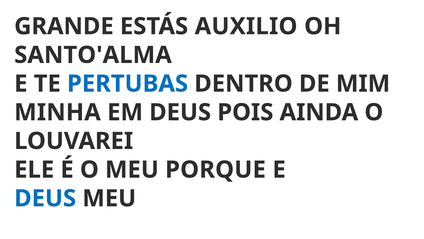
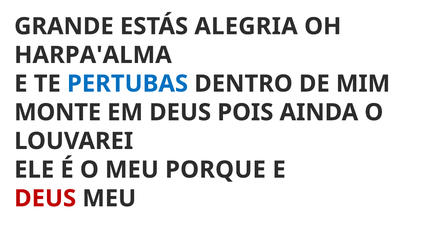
AUXILIO: AUXILIO -> ALEGRIA (246, 26)
SANTO'ALMA: SANTO'ALMA -> HARPA'ALMA (93, 55)
MINHA: MINHA -> MONTE (58, 112)
DEUS colour: blue -> red (45, 198)
